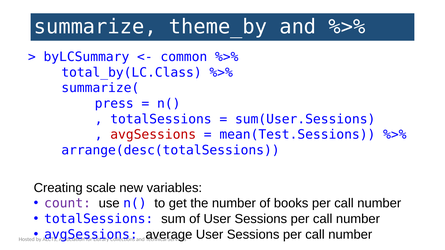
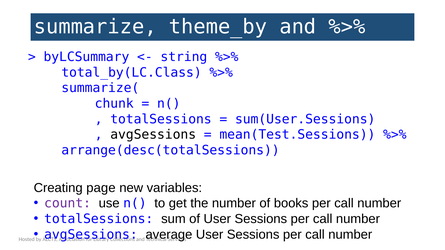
common: common -> string (184, 57)
press: press -> chunk (114, 104)
avgSessions colour: red -> black (153, 135)
scale: scale -> page (101, 188)
